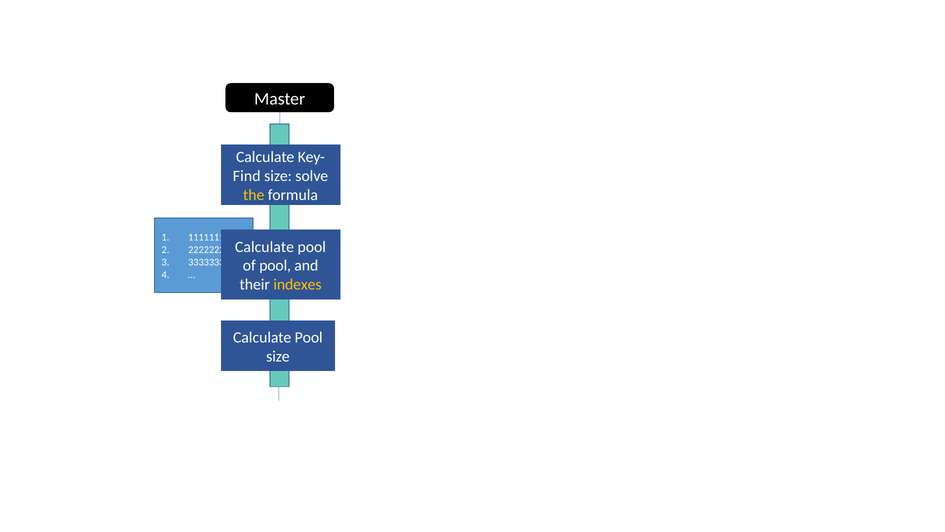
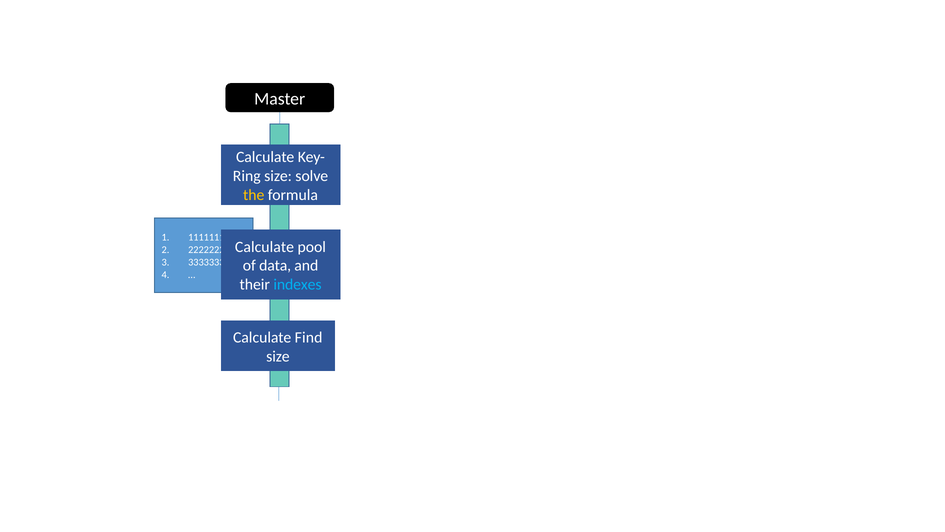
Find: Find -> Ring (247, 176)
of pool: pool -> data (275, 265)
indexes colour: yellow -> light blue (297, 284)
Pool: Pool -> Find (309, 337)
